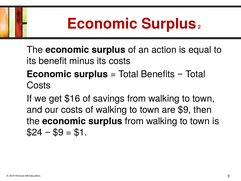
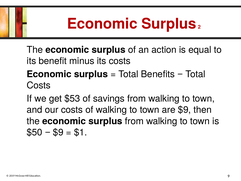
$16: $16 -> $53 (72, 98)
$24: $24 -> $50 (35, 132)
